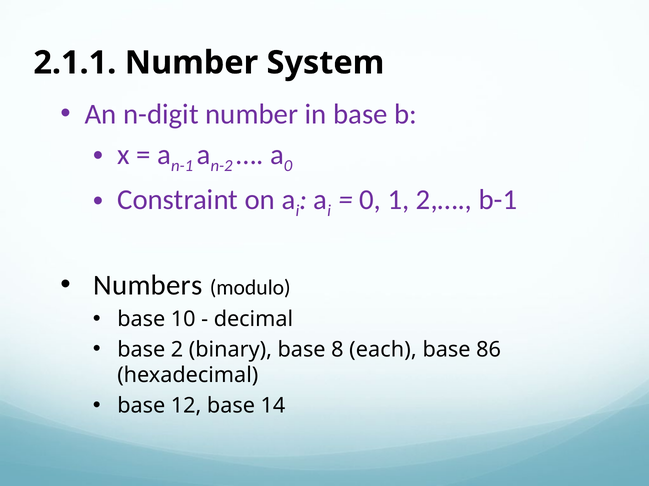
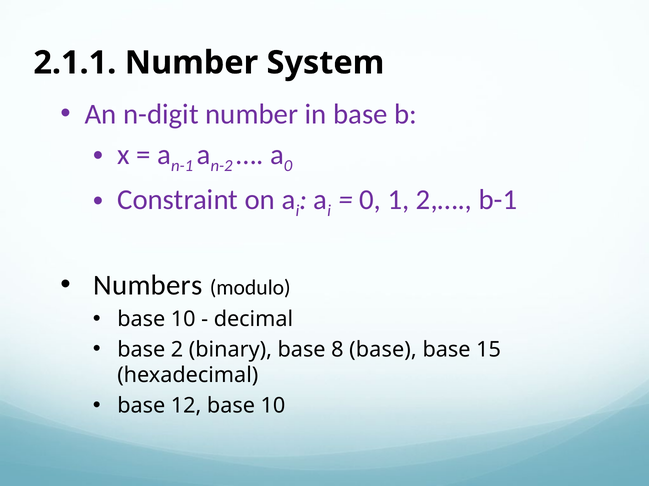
8 each: each -> base (383, 350)
86: 86 -> 15 (489, 350)
12 base 14: 14 -> 10 (273, 406)
